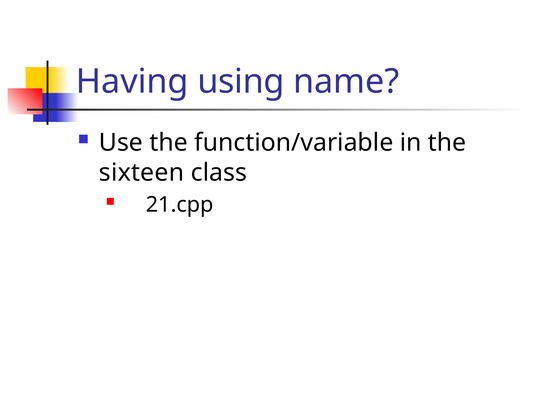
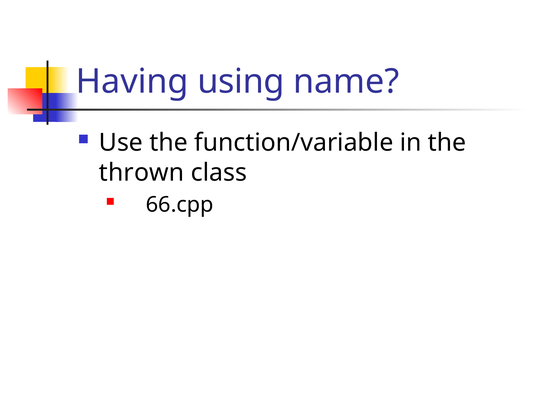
sixteen: sixteen -> thrown (142, 173)
21.cpp: 21.cpp -> 66.cpp (180, 205)
